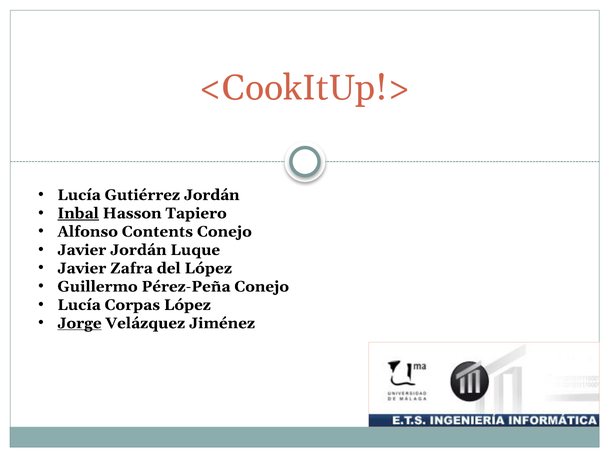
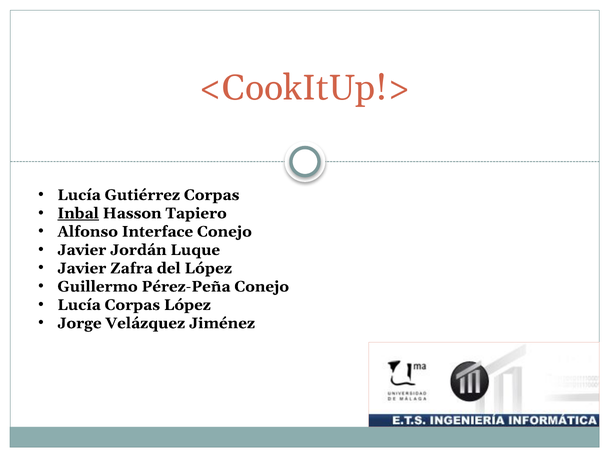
Gutiérrez Jordán: Jordán -> Corpas (212, 195)
Contents: Contents -> Interface (157, 231)
Jorge underline: present -> none (80, 323)
